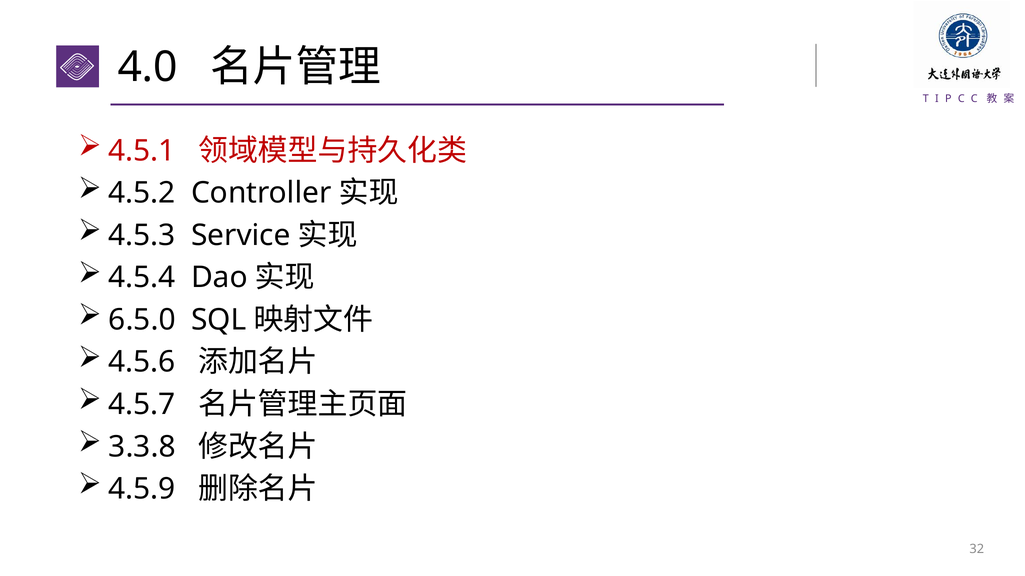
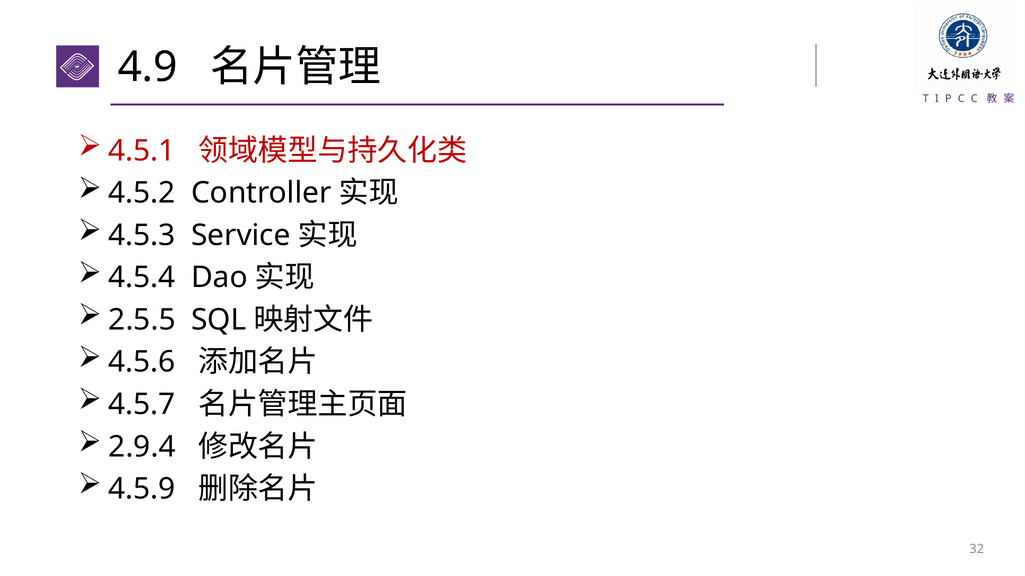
4.0: 4.0 -> 4.9 (148, 67)
6.5.0: 6.5.0 -> 2.5.5 (142, 320)
3.3.8: 3.3.8 -> 2.9.4 (142, 447)
